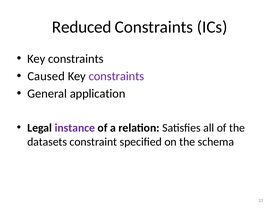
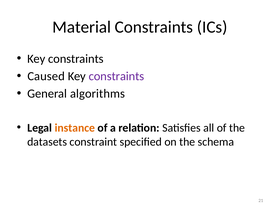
Reduced: Reduced -> Material (82, 27)
application: application -> algorithms (98, 94)
instance colour: purple -> orange (75, 128)
